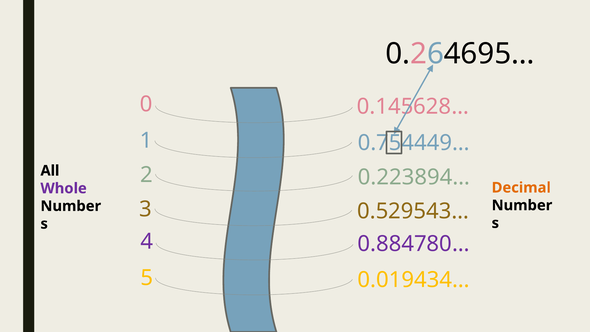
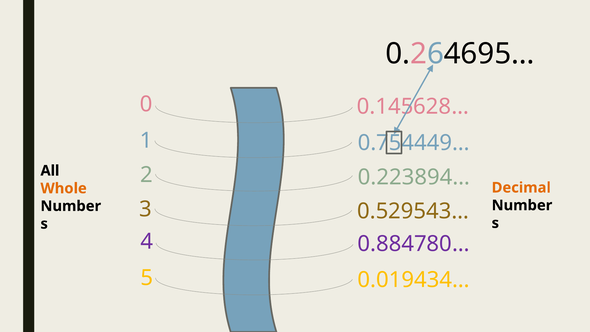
Whole colour: purple -> orange (64, 188)
